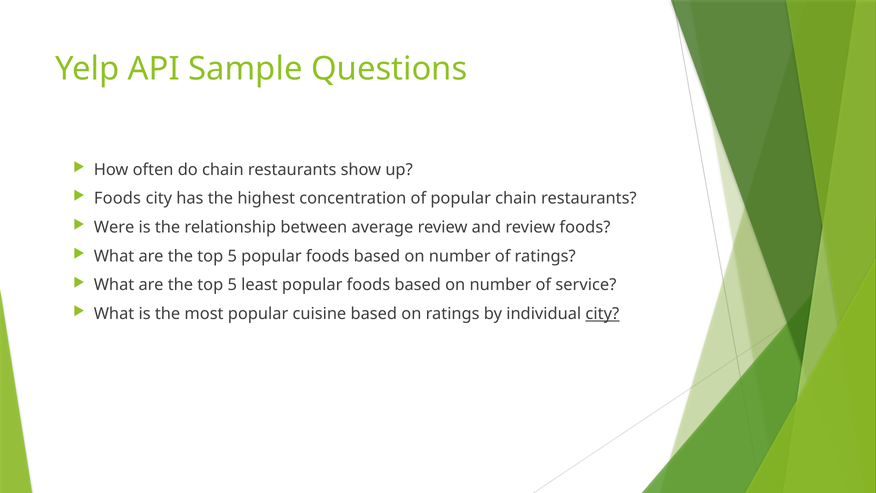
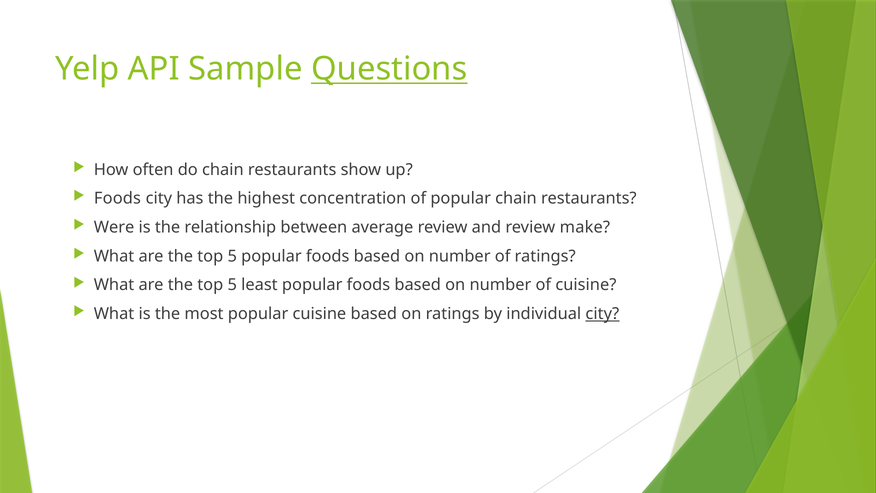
Questions underline: none -> present (389, 69)
review foods: foods -> make (585, 227)
of service: service -> cuisine (586, 285)
